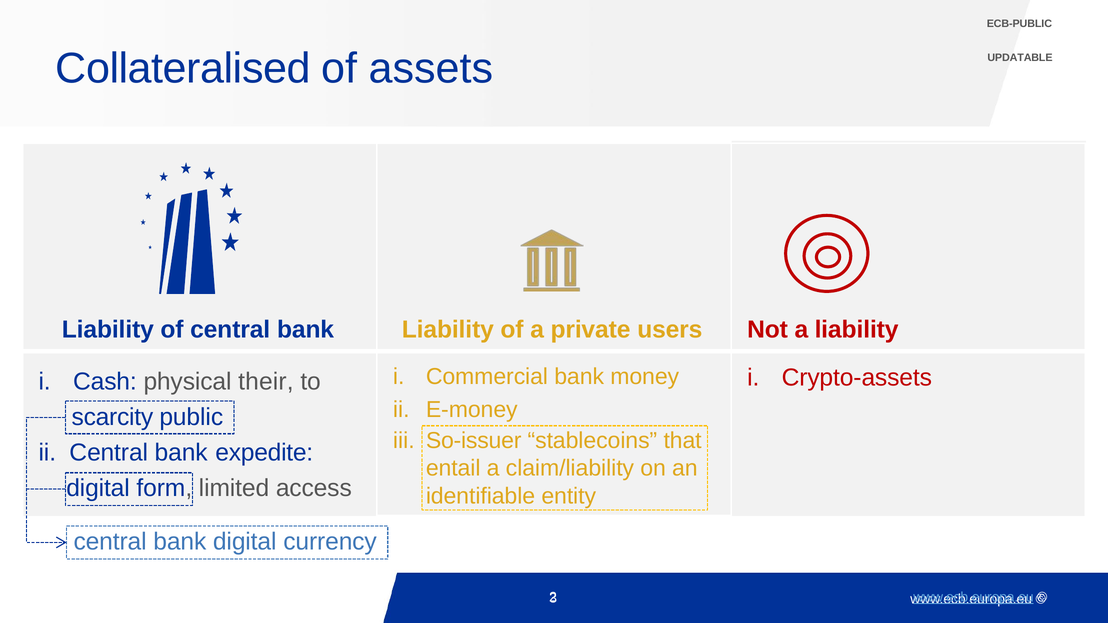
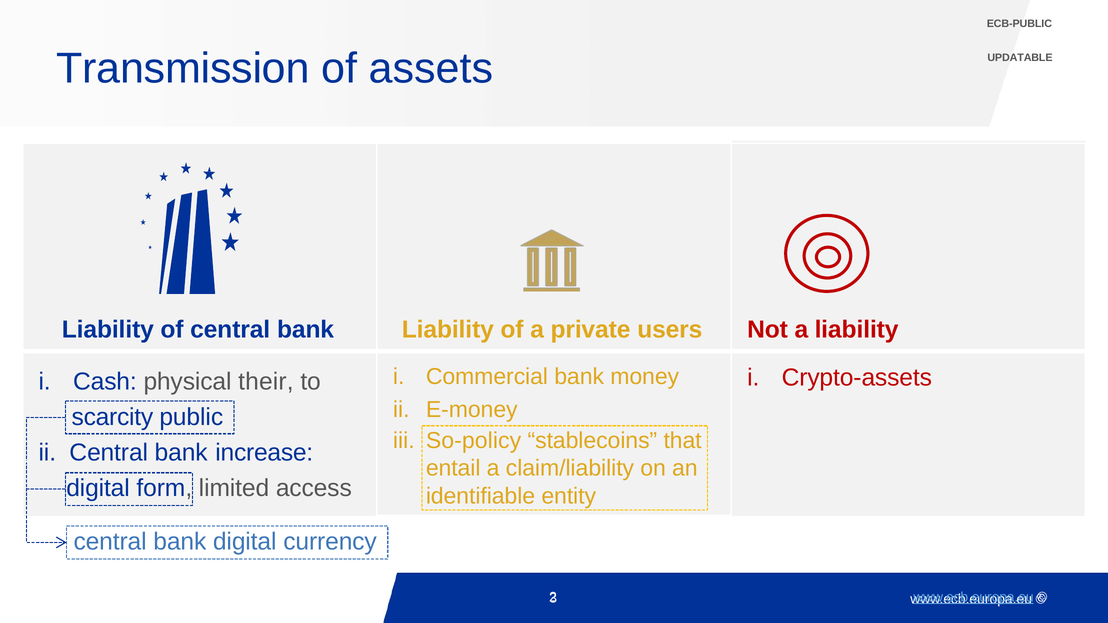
Collateralised: Collateralised -> Transmission (183, 69)
So-issuer: So-issuer -> So-policy (474, 441)
expedite: expedite -> increase (264, 453)
